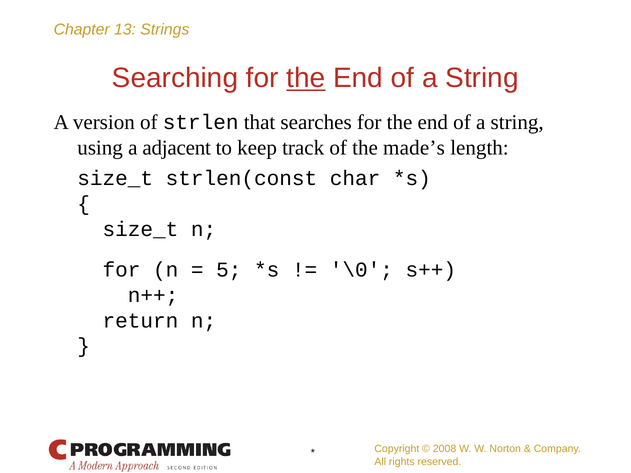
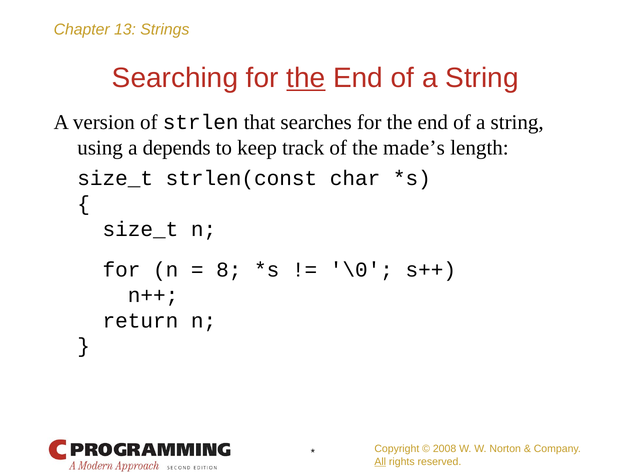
adjacent: adjacent -> depends (177, 148)
5: 5 -> 8 (229, 270)
All underline: none -> present (380, 462)
